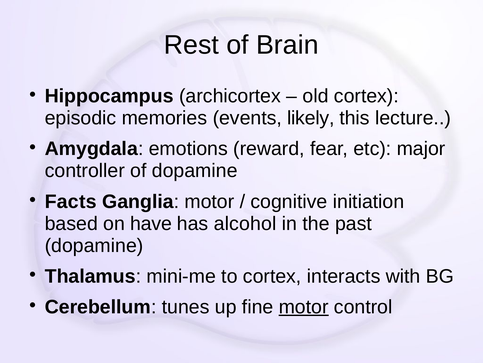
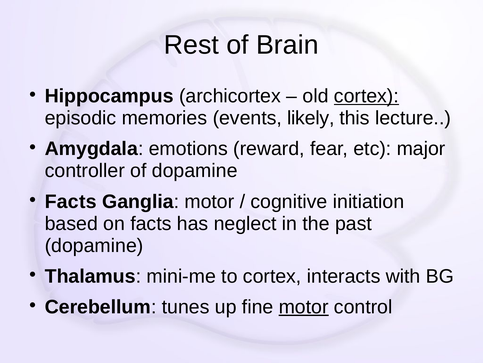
cortex underline: none -> present (366, 96)
on have: have -> facts (151, 223)
alcohol: alcohol -> neglect (245, 223)
